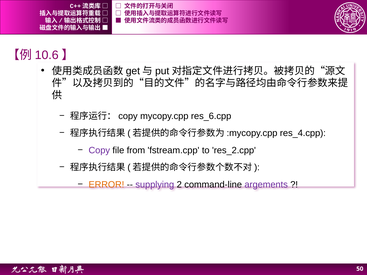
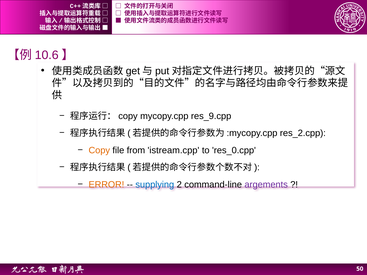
res_6.cpp: res_6.cpp -> res_9.cpp (211, 116)
res_4.cpp: res_4.cpp -> res_2.cpp (303, 133)
Copy colour: purple -> orange (99, 150)
fstream.cpp: fstream.cpp -> istream.cpp (173, 150)
res_2.cpp: res_2.cpp -> res_0.cpp (234, 150)
supplying colour: purple -> blue (155, 185)
